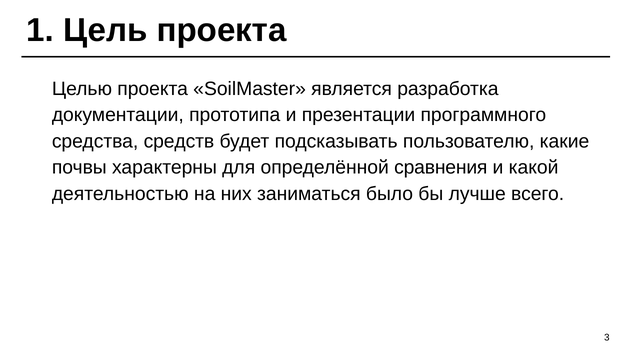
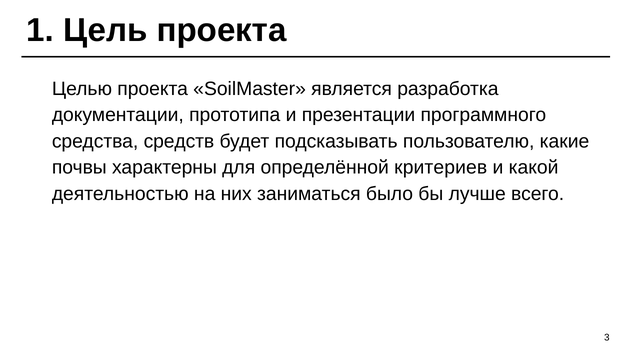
сравнения: сравнения -> критериев (441, 168)
